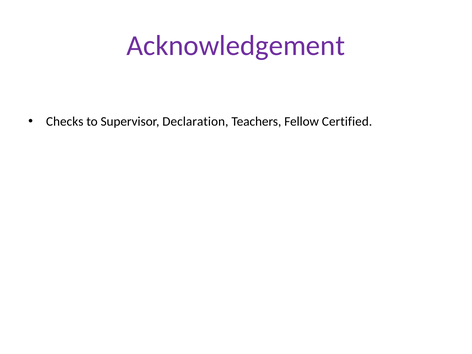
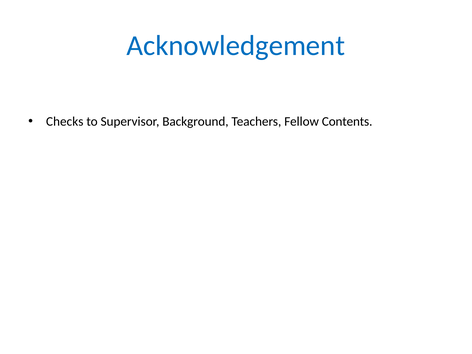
Acknowledgement colour: purple -> blue (236, 46)
Declaration: Declaration -> Background (195, 122)
Certified: Certified -> Contents (347, 122)
